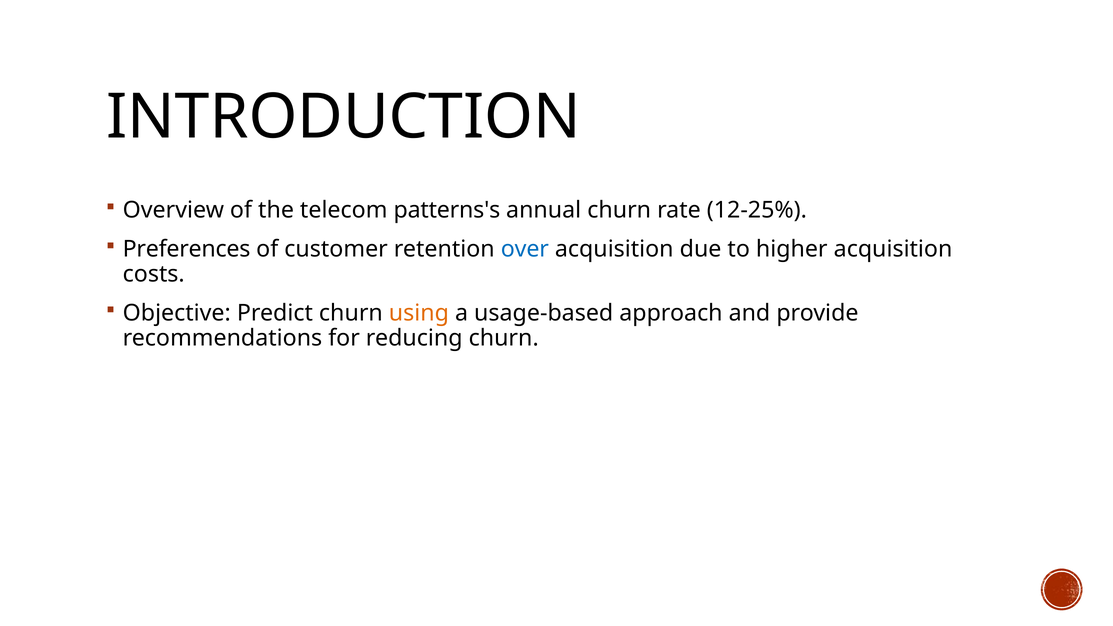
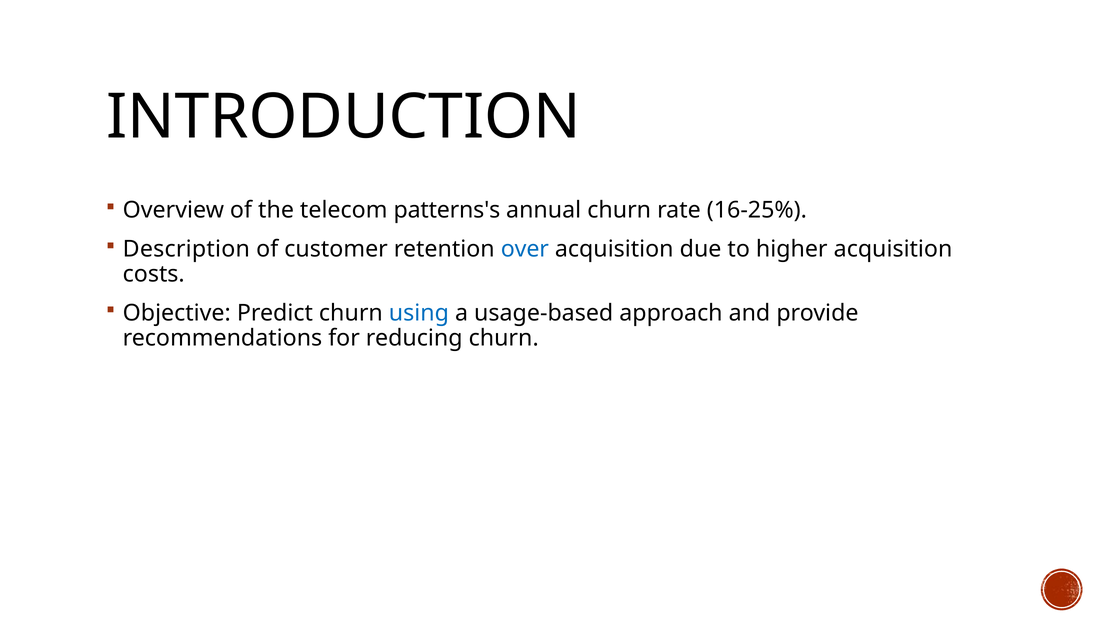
12-25%: 12-25% -> 16-25% (757, 210)
Preferences: Preferences -> Description (186, 249)
using colour: orange -> blue (419, 313)
